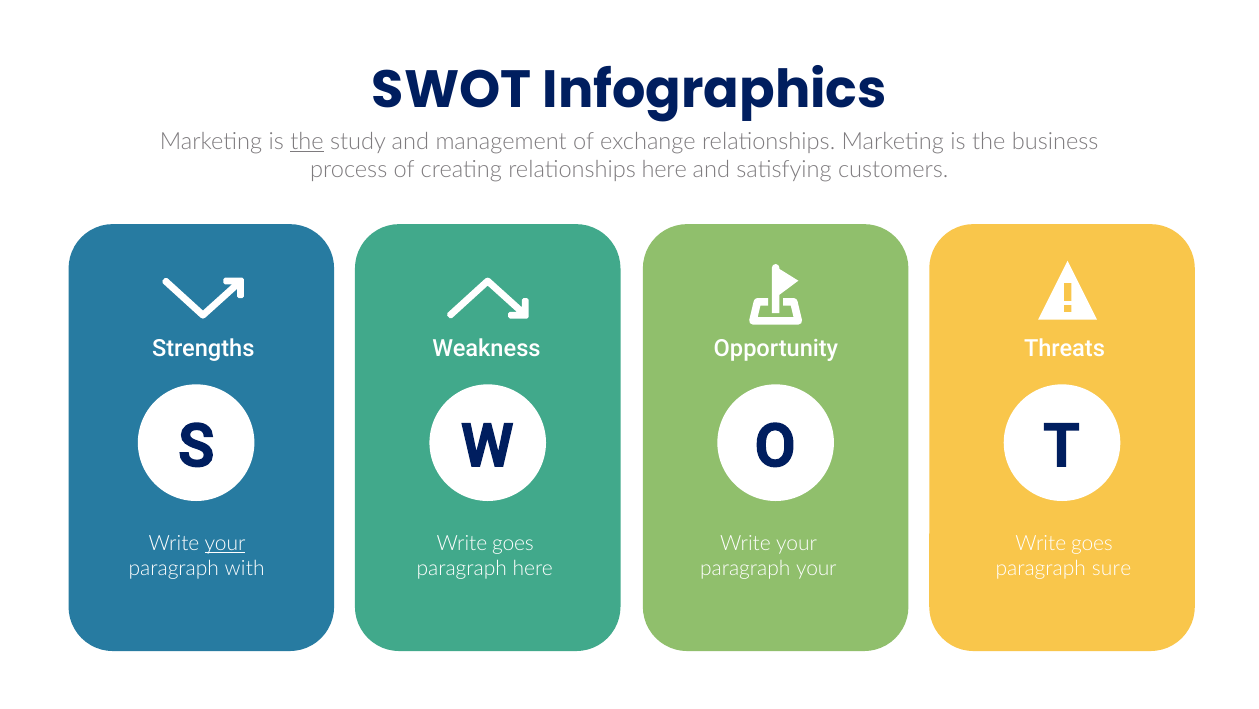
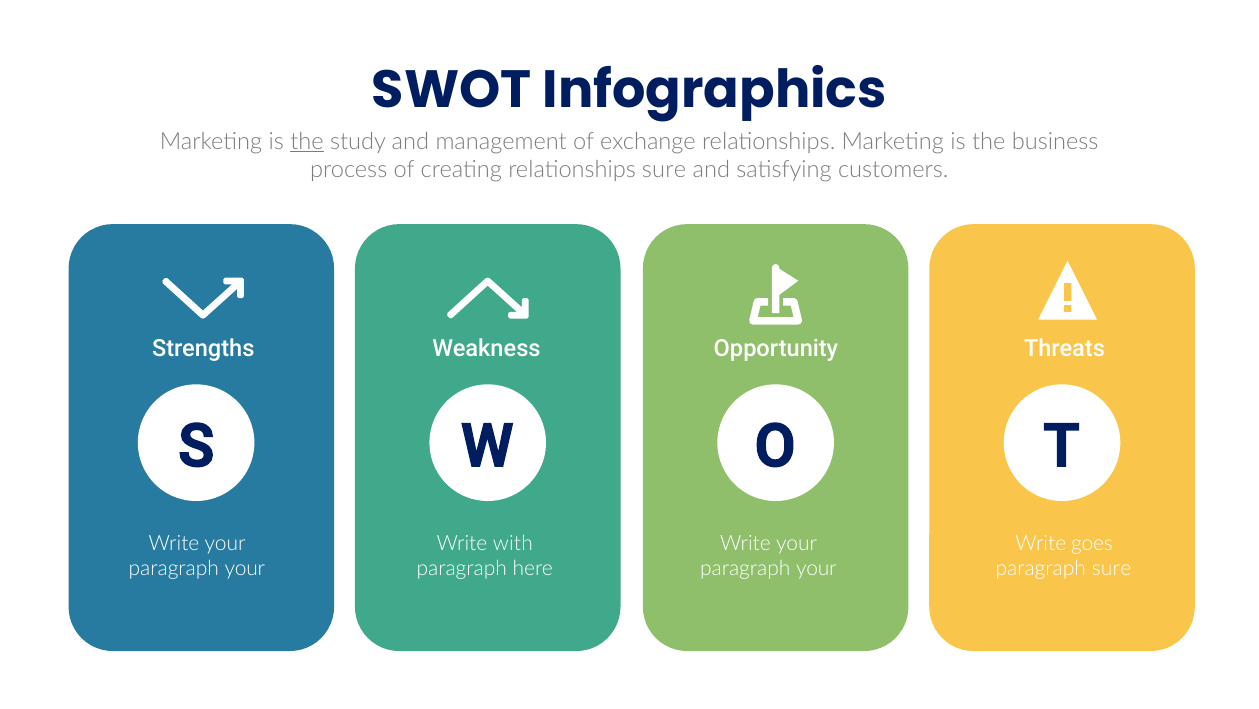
relationships here: here -> sure (664, 170)
your underline: present -> none (225, 543)
goes: goes -> with (513, 543)
with: with -> your (245, 568)
